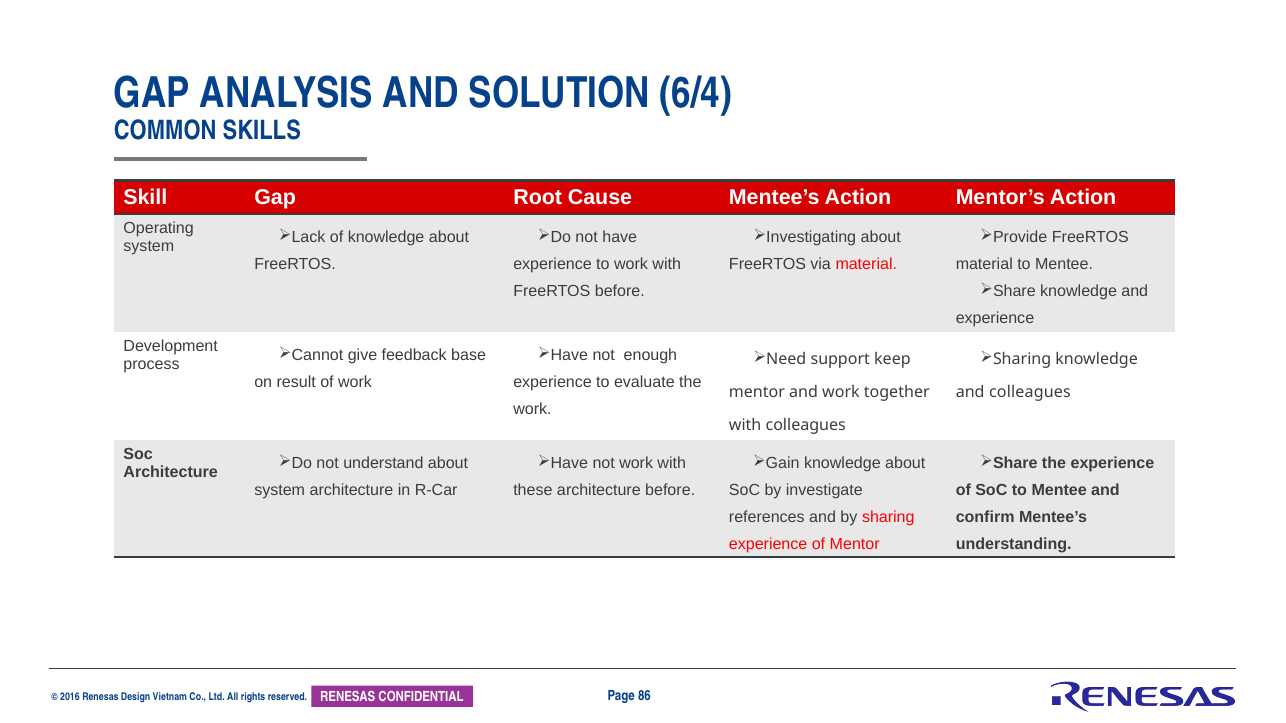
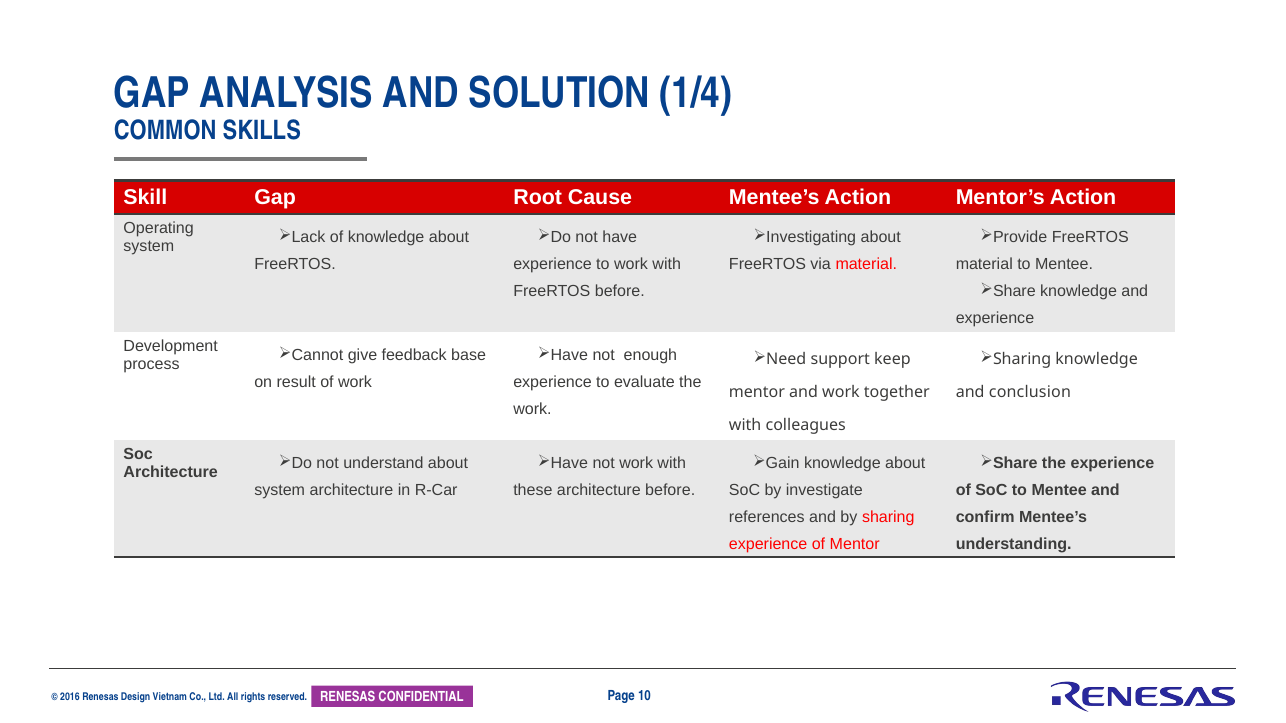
6/4: 6/4 -> 1/4 (696, 93)
and colleagues: colleagues -> conclusion (1030, 392)
86: 86 -> 10 (644, 696)
